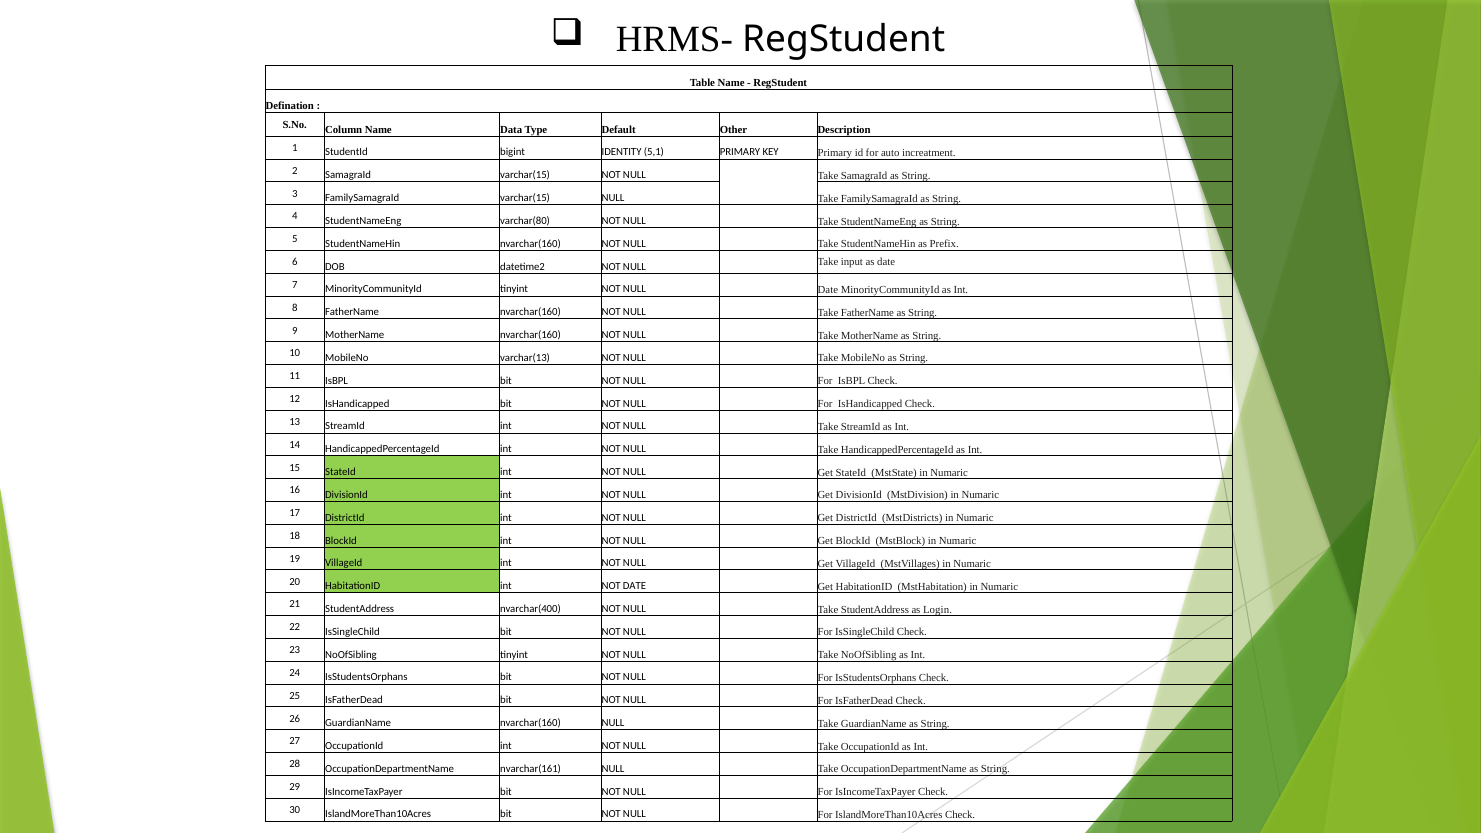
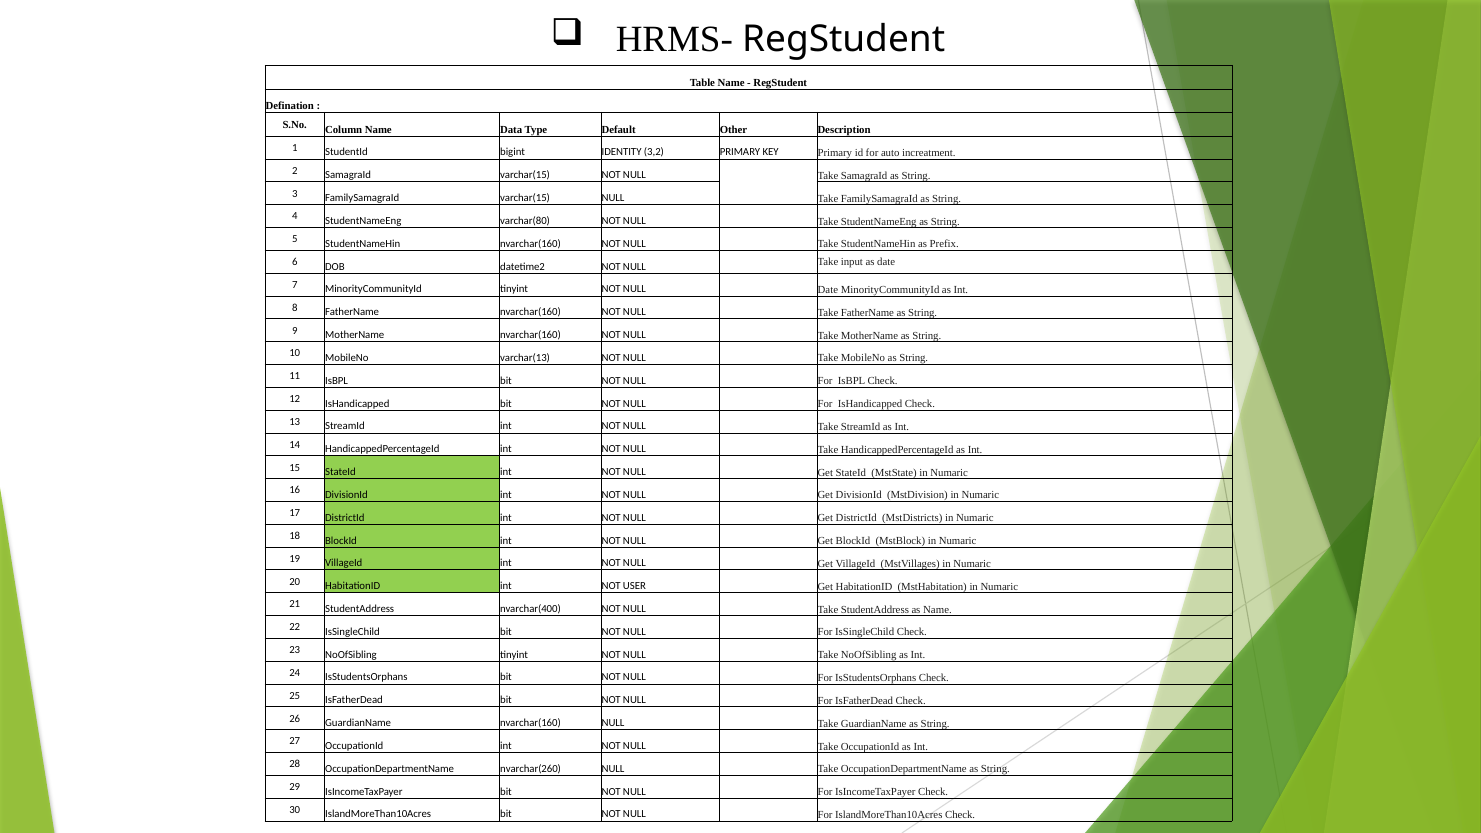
5,1: 5,1 -> 3,2 (654, 152)
NOT DATE: DATE -> USER (634, 586)
as Login: Login -> Name (938, 610)
nvarchar(161: nvarchar(161 -> nvarchar(260 (531, 769)
